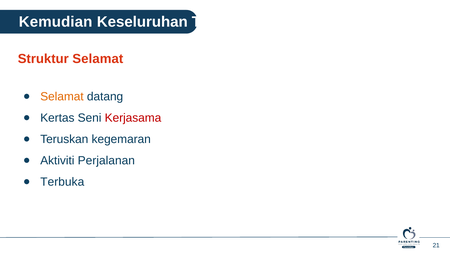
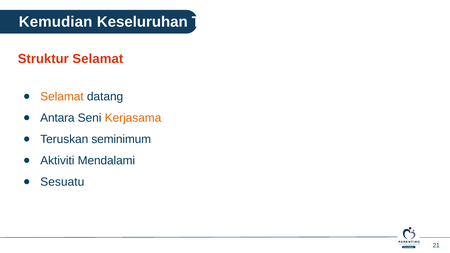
Kertas: Kertas -> Antara (57, 118)
Kerjasama colour: red -> orange (133, 118)
kegemaran: kegemaran -> seminimum (121, 139)
Perjalanan: Perjalanan -> Mendalami (106, 161)
Terbuka: Terbuka -> Sesuatu (62, 182)
